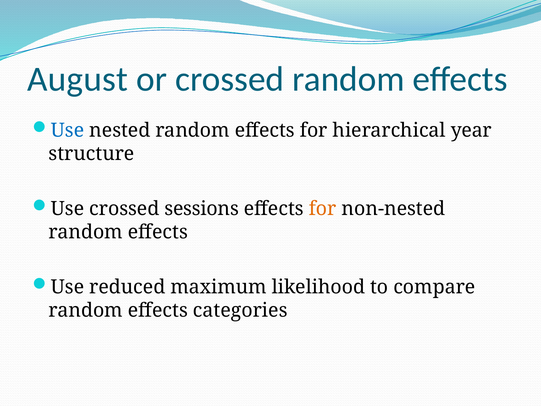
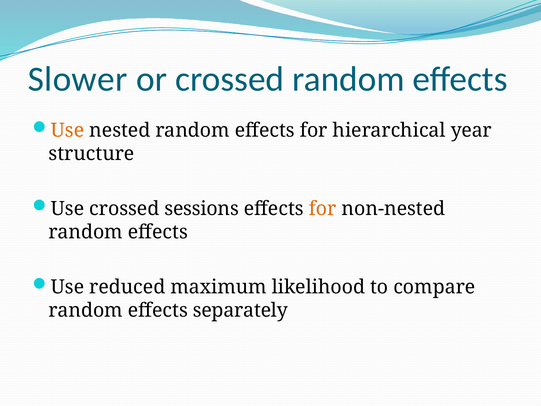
August: August -> Slower (78, 79)
Use colour: blue -> orange (68, 130)
categories: categories -> separately (240, 310)
